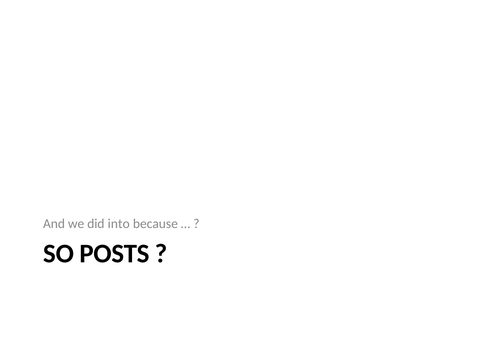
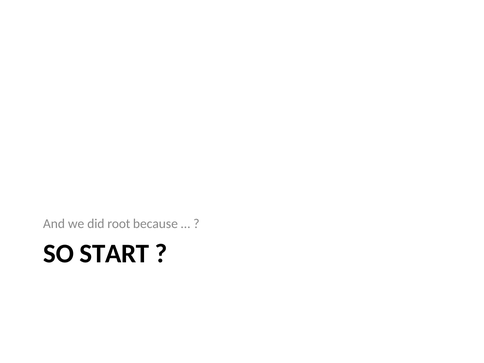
into: into -> root (119, 224)
POSTS: POSTS -> START (114, 254)
